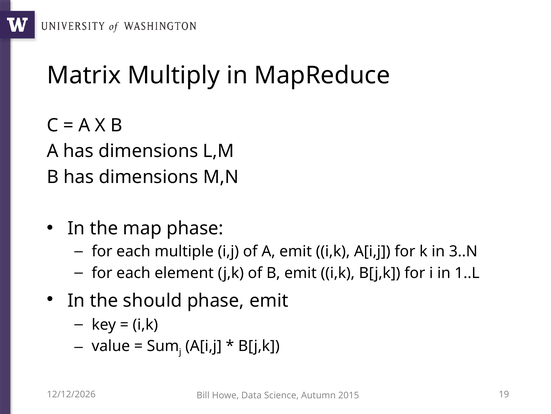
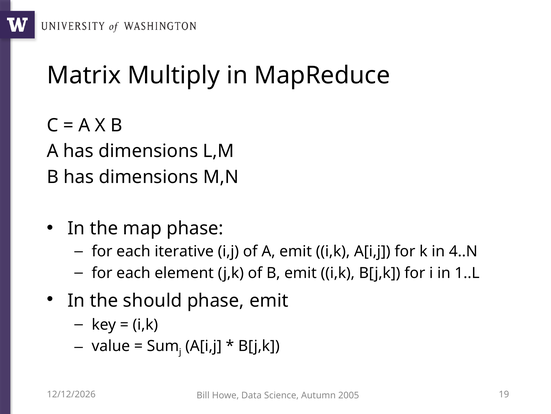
multiple: multiple -> iterative (184, 251)
3..N: 3..N -> 4..N (463, 251)
2015: 2015 -> 2005 (349, 395)
